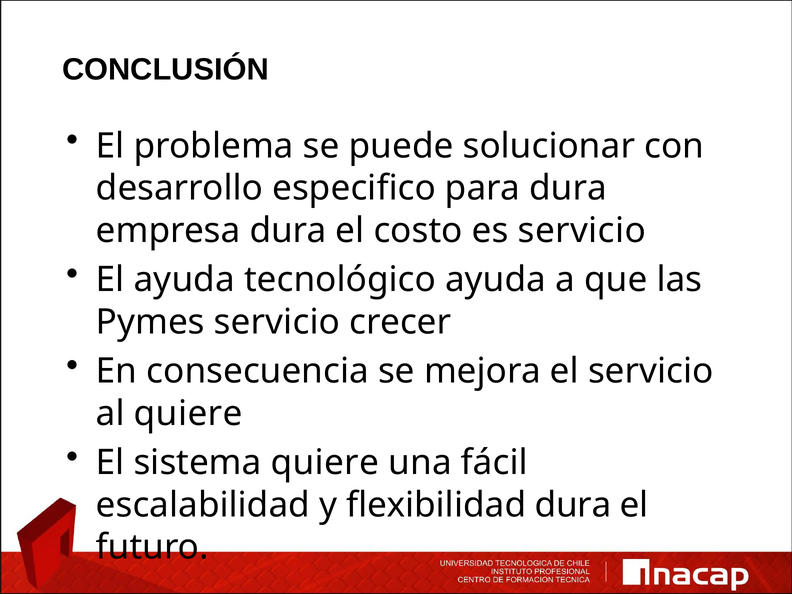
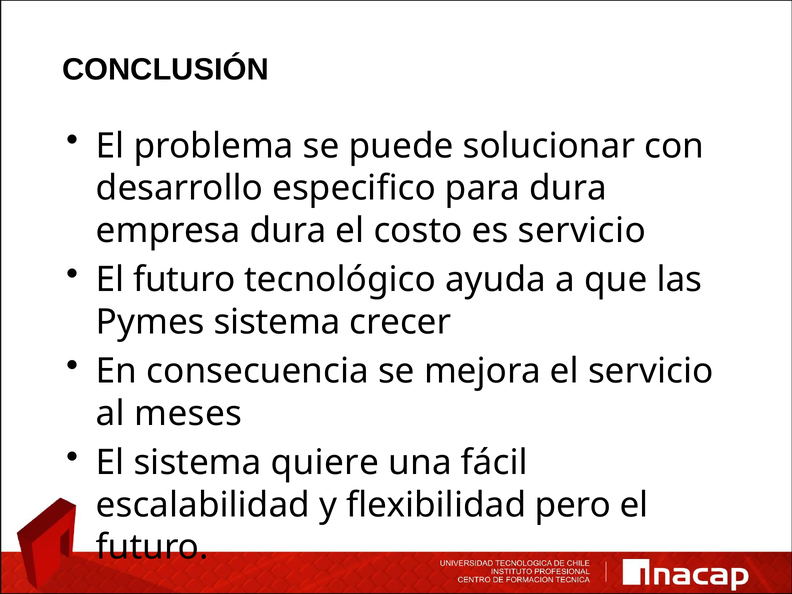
ayuda: ayuda -> futuro (184, 280)
Pymes servicio: servicio -> sistema (277, 322)
al quiere: quiere -> meses (188, 414)
flexibilidad dura: dura -> pero (573, 505)
